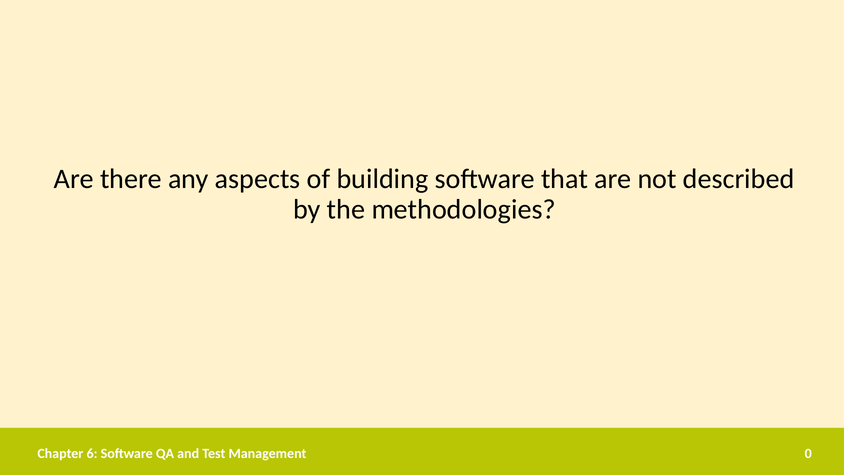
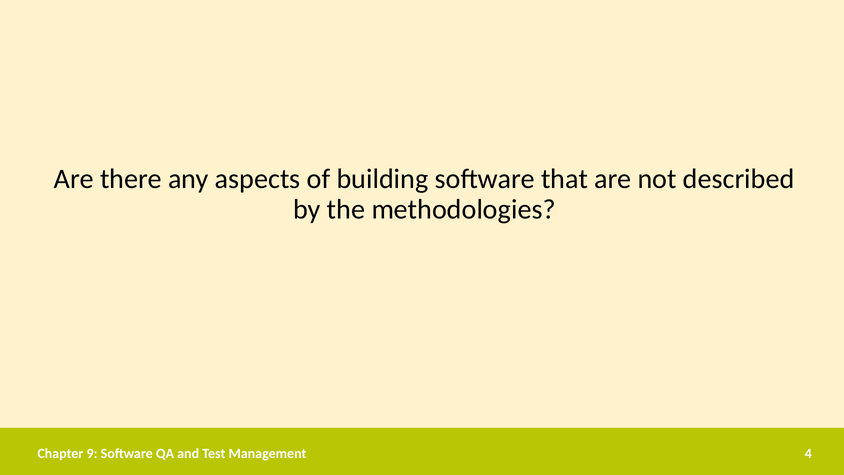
6: 6 -> 9 (92, 453)
0: 0 -> 4 (808, 453)
